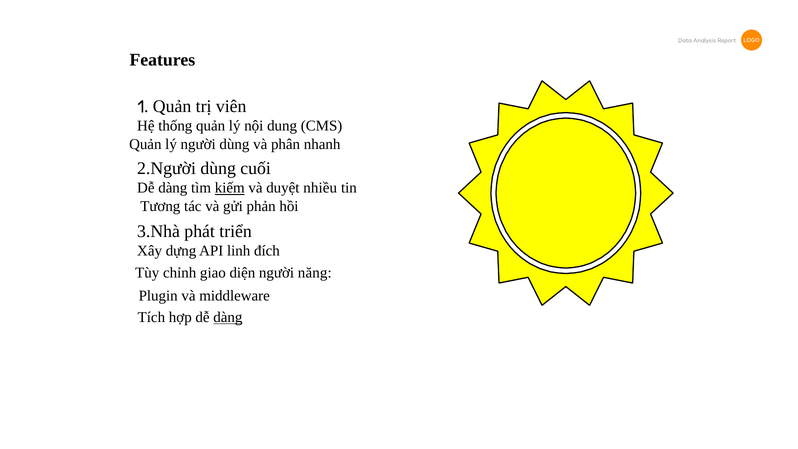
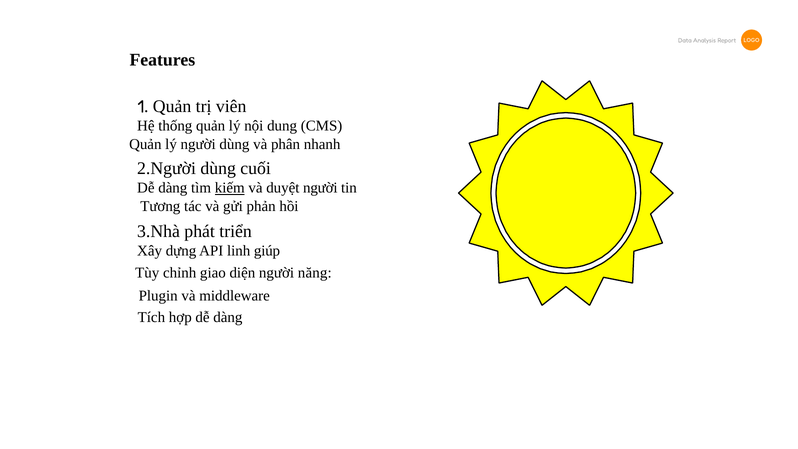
duyệt nhiều: nhiều -> người (320, 188)
đích: đích -> giúp (267, 251)
dàng underline: present -> none (228, 317)
